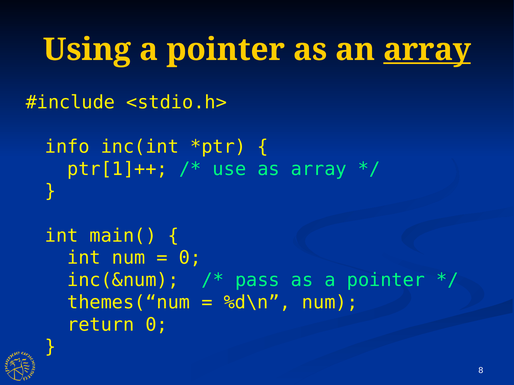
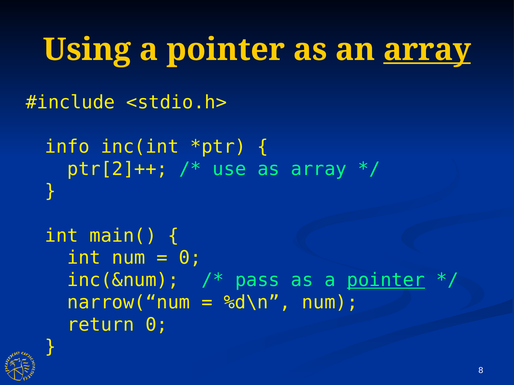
ptr[1]++: ptr[1]++ -> ptr[2]++ (118, 169)
pointer underline: none -> present (386, 280)
themes(“num: themes(“num -> narrow(“num (129, 303)
